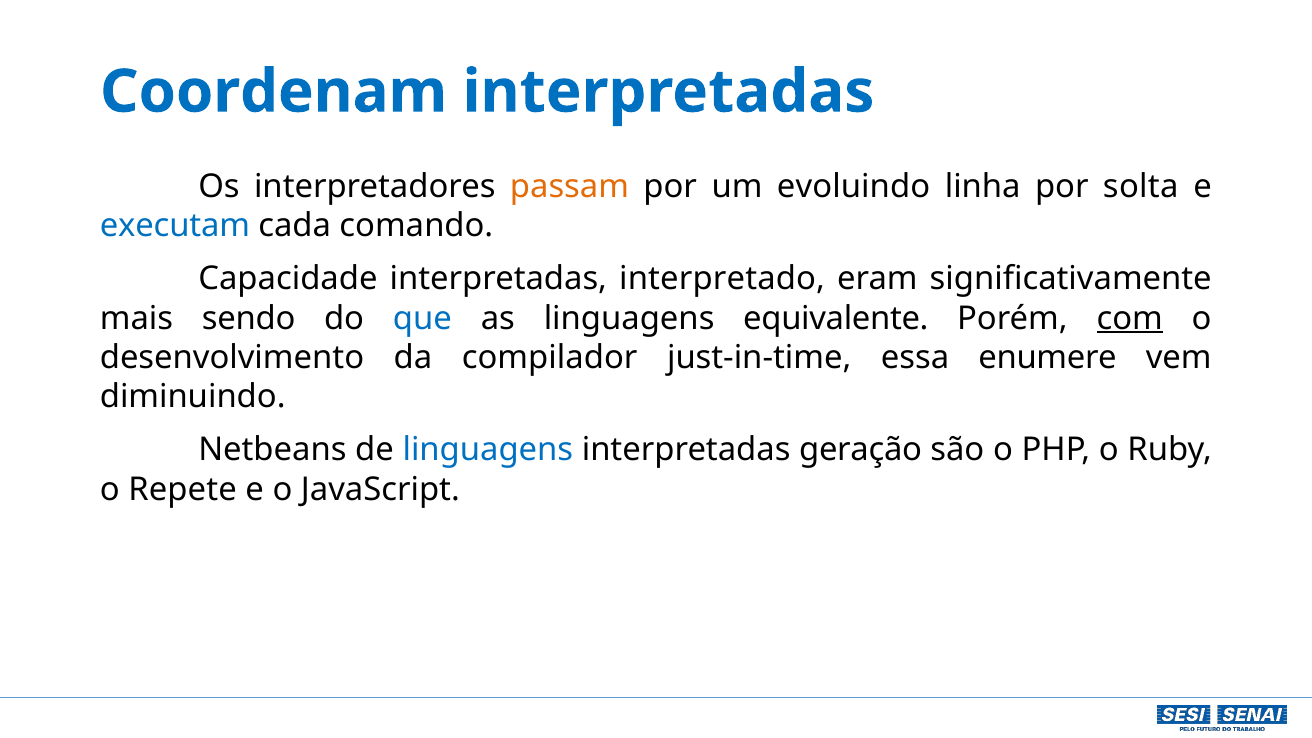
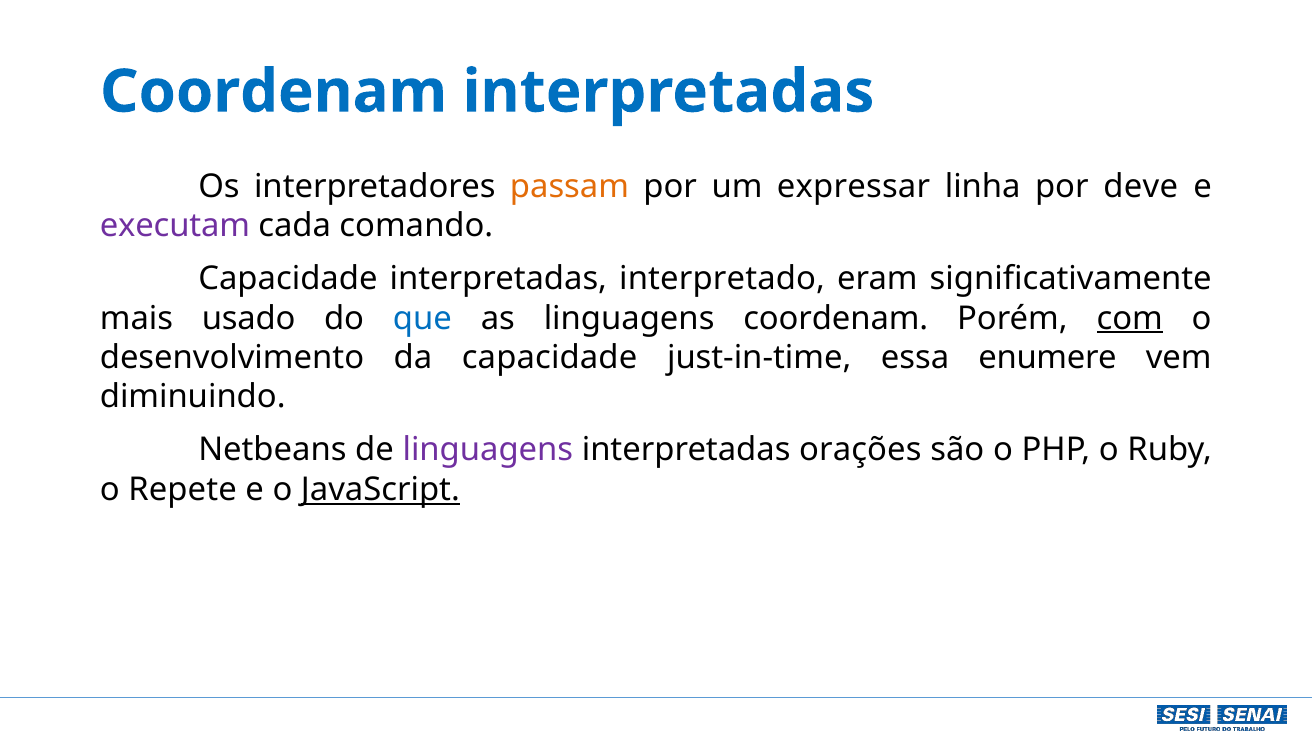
evoluindo: evoluindo -> expressar (854, 187)
solta: solta -> deve (1141, 187)
executam colour: blue -> purple (175, 226)
sendo: sendo -> usado (249, 318)
linguagens equivalente: equivalente -> coordenam (836, 318)
da compilador: compilador -> capacidade (550, 358)
linguagens colour: blue -> purple (488, 450)
geração: geração -> orações (860, 450)
JavaScript underline: none -> present (380, 489)
